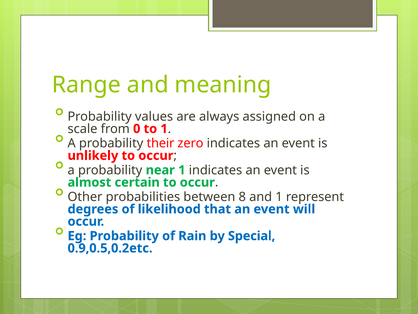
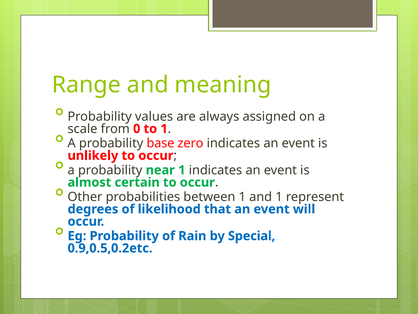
their: their -> base (160, 143)
between 8: 8 -> 1 (242, 197)
